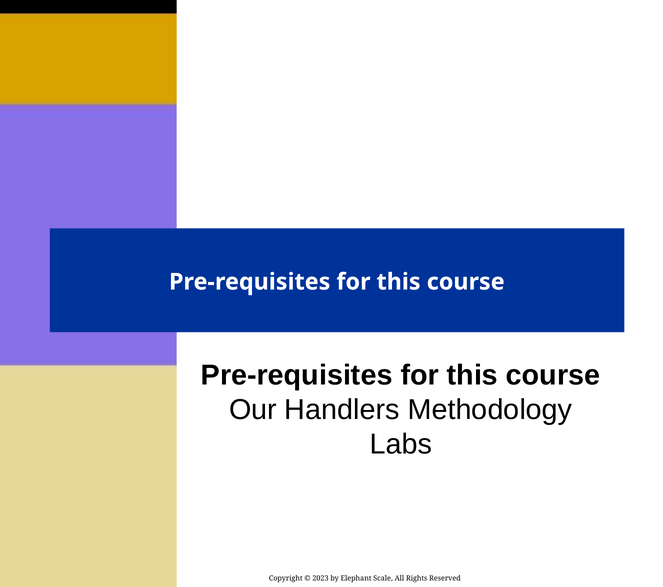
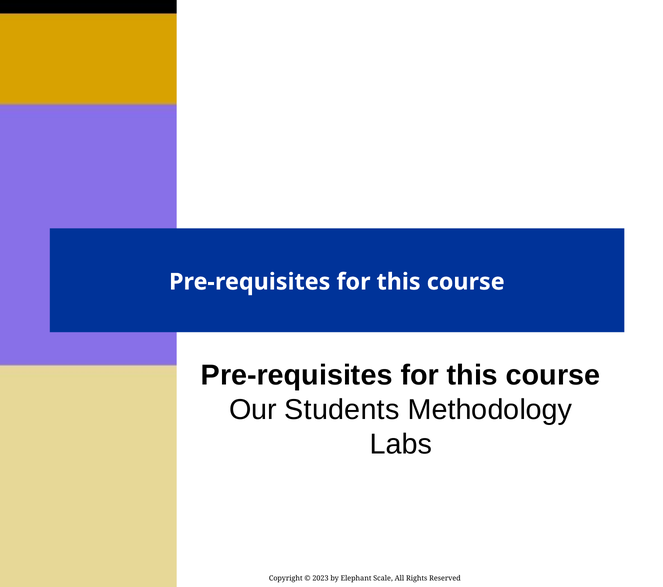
Handlers: Handlers -> Students (342, 410)
